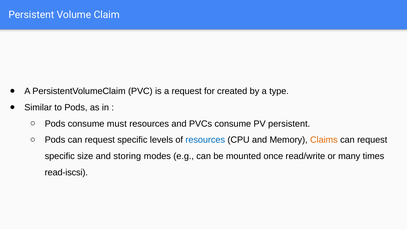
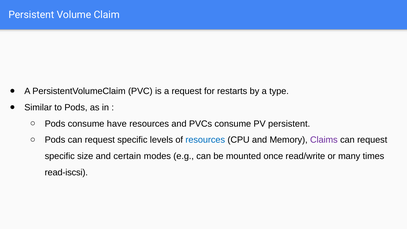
created: created -> restarts (232, 91)
must: must -> have (117, 124)
Claims colour: orange -> purple (324, 140)
storing: storing -> certain (127, 156)
